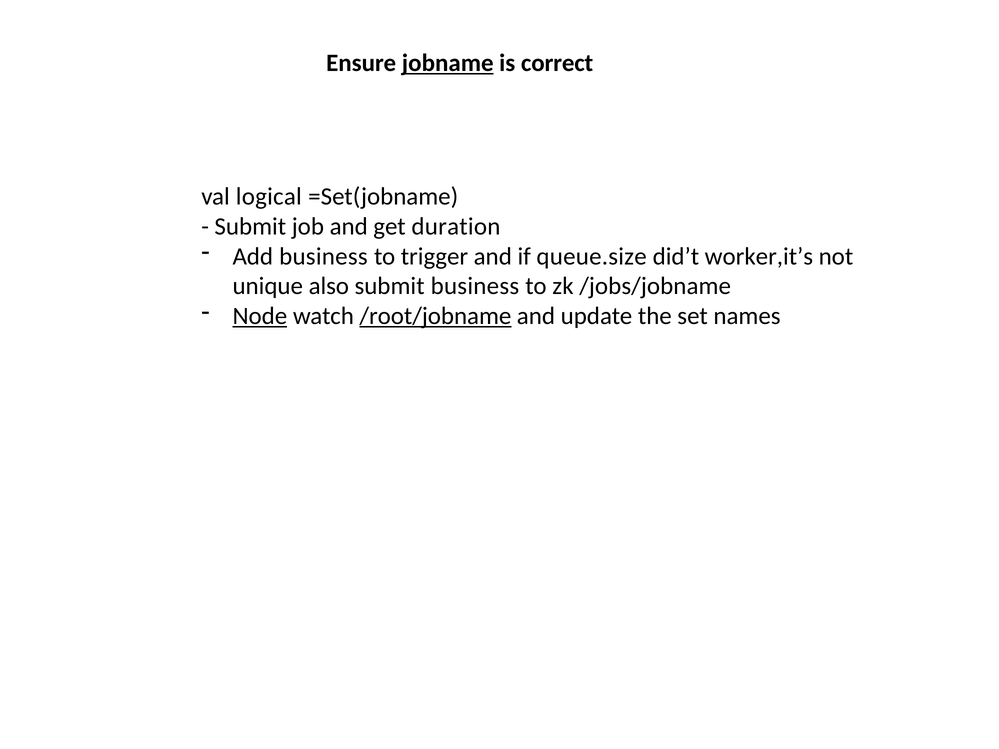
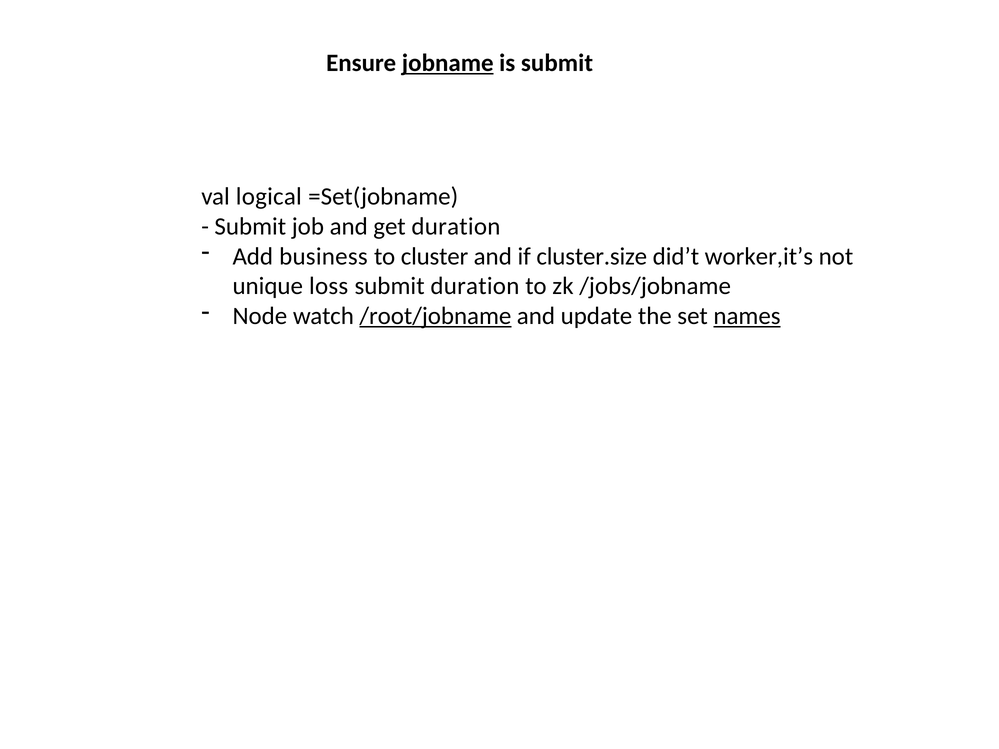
is correct: correct -> submit (557, 63)
trigger: trigger -> cluster (435, 256)
queue.size: queue.size -> cluster.size (592, 256)
also: also -> loss (329, 286)
submit business: business -> duration (475, 286)
Node underline: present -> none (260, 316)
names underline: none -> present (747, 316)
